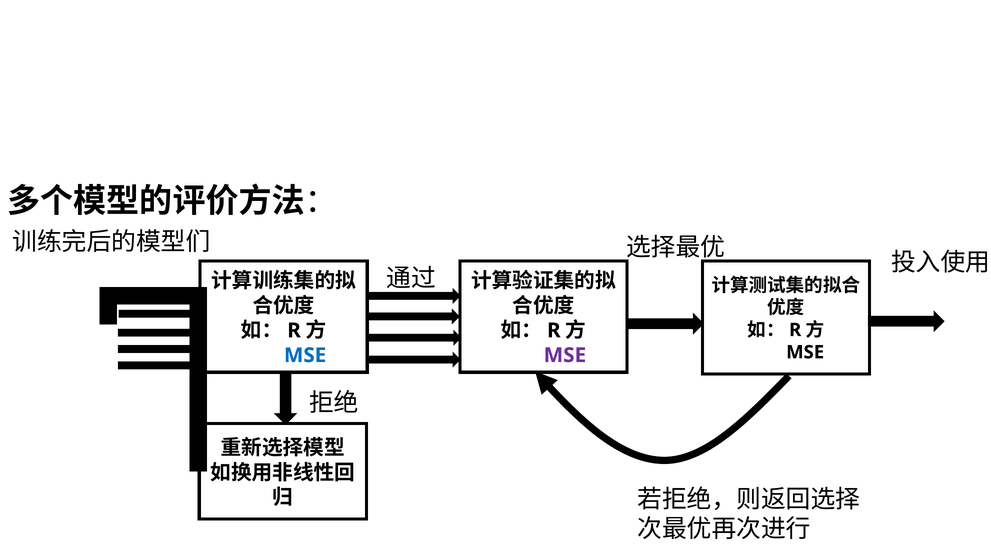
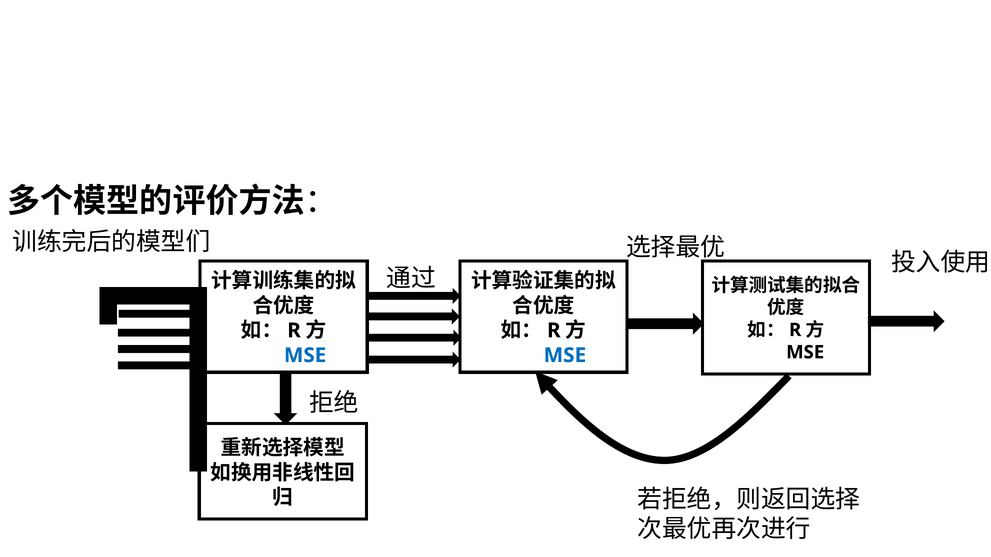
MSE colour: purple -> blue (565, 356)
